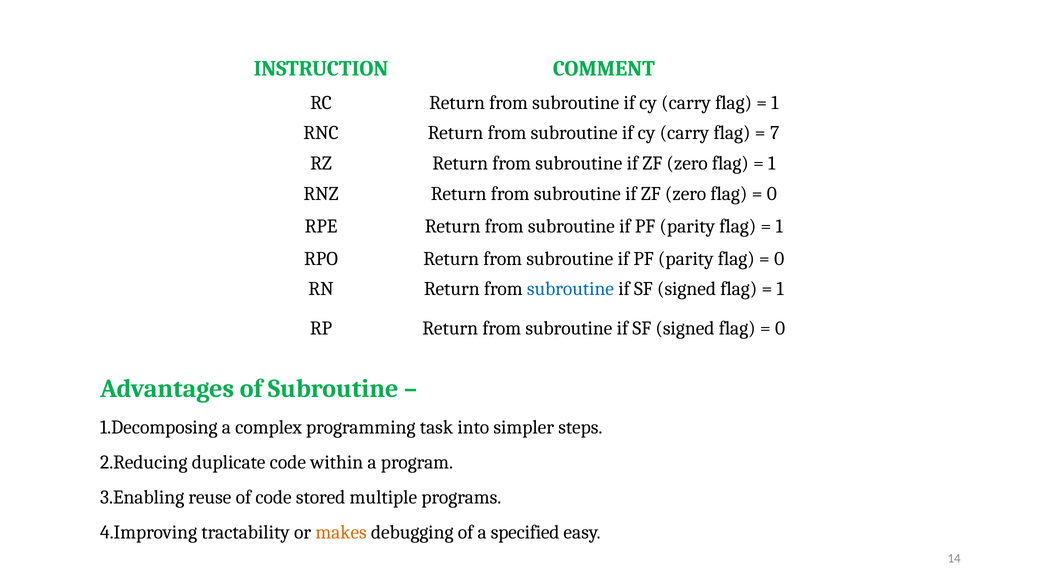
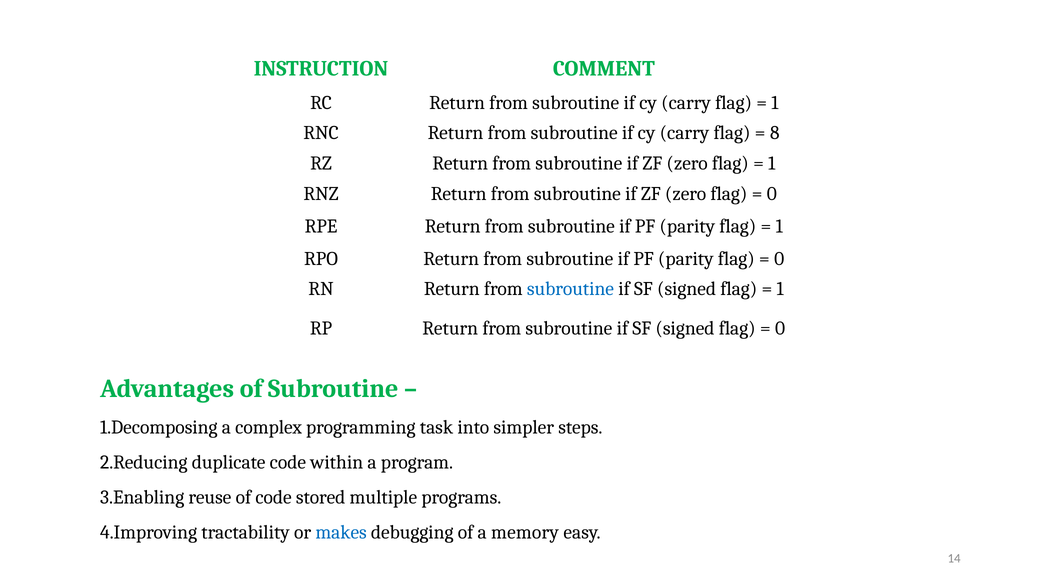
7: 7 -> 8 (775, 133)
makes colour: orange -> blue (341, 532)
specified: specified -> memory (525, 532)
